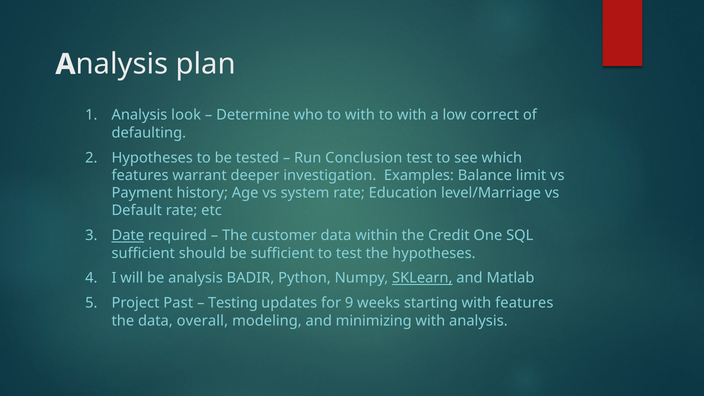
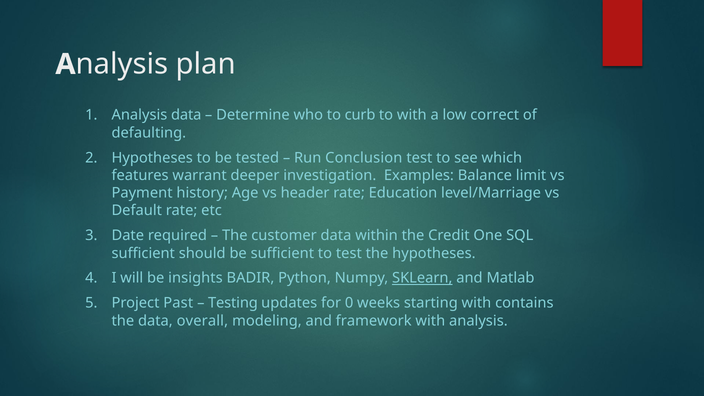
Analysis look: look -> data (186, 115)
who to with: with -> curb (360, 115)
system: system -> header (305, 193)
Date underline: present -> none (128, 236)
be analysis: analysis -> insights (195, 278)
9: 9 -> 0 (349, 303)
with features: features -> contains (524, 303)
minimizing: minimizing -> framework (374, 321)
